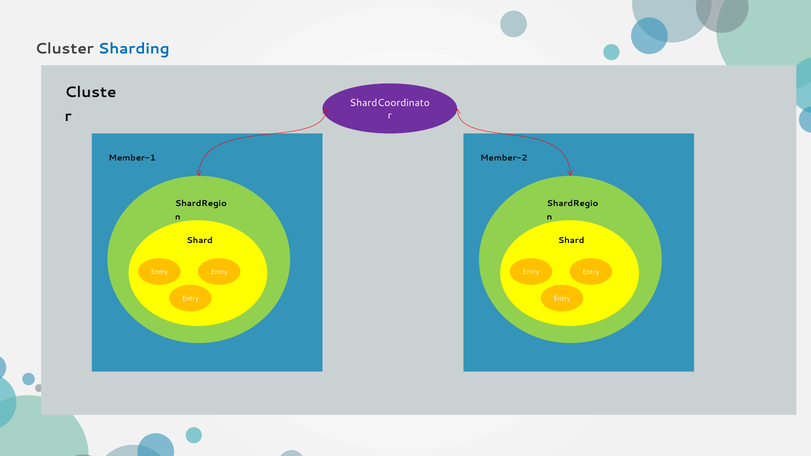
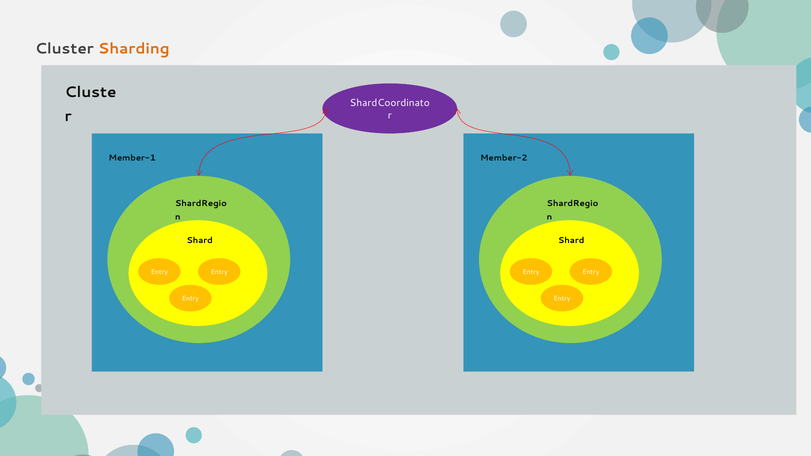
Sharding colour: blue -> orange (134, 49)
